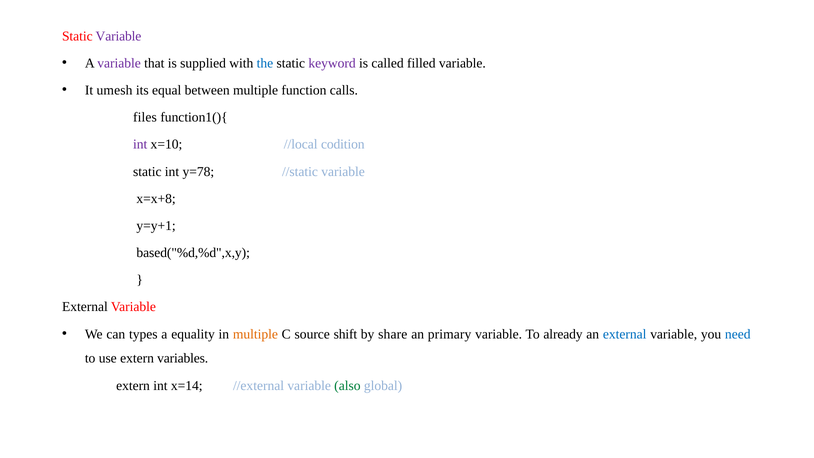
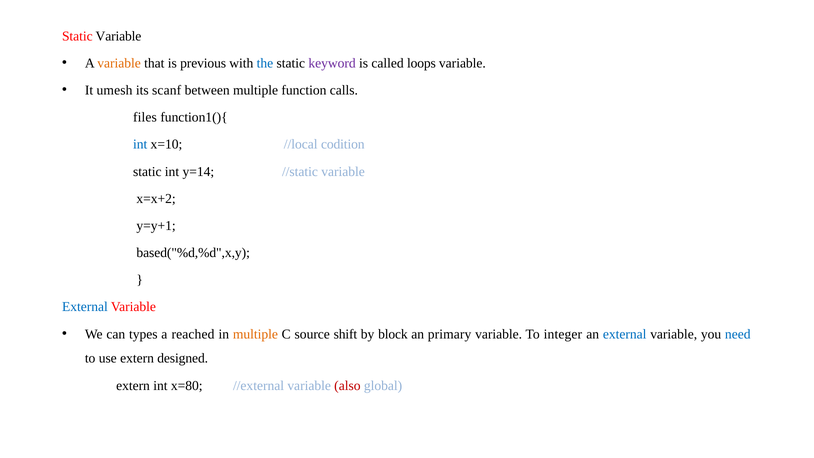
Variable colour: purple -> black (118, 36)
variable colour: purple -> orange (119, 63)
supplied: supplied -> previous (203, 63)
filled: filled -> loops (421, 63)
equal: equal -> scanf (167, 90)
int colour: purple -> blue (140, 144)
y=78: y=78 -> y=14 (198, 171)
x=x+8: x=x+8 -> x=x+2 (156, 199)
External colour: black -> blue (85, 307)
equality: equality -> reached (193, 334)
share: share -> block (393, 334)
already: already -> integer (563, 334)
variables: variables -> designed (183, 358)
x=14: x=14 -> x=80 (187, 385)
also colour: green -> red (347, 385)
